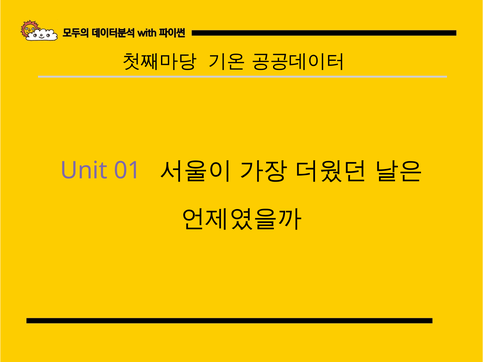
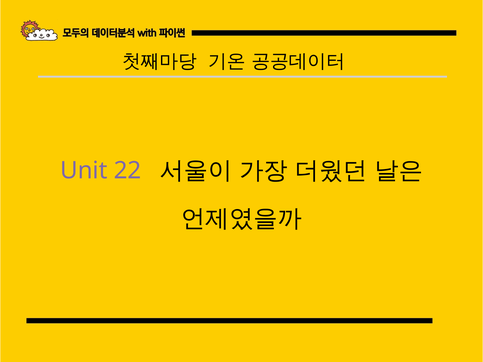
01: 01 -> 22 (128, 171)
